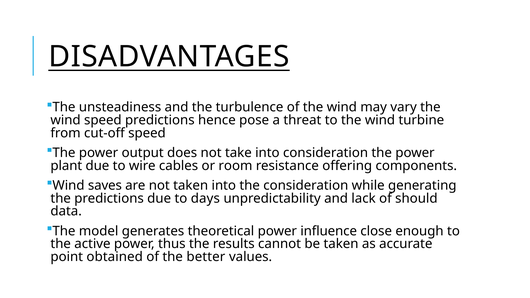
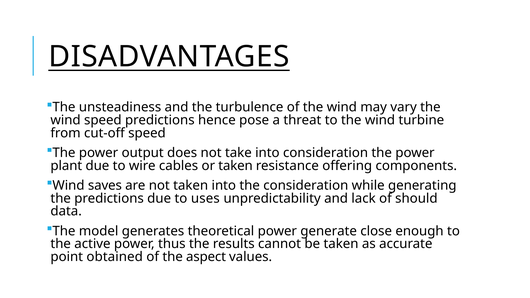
or room: room -> taken (236, 166)
days: days -> uses (205, 198)
influence: influence -> generate (329, 231)
better: better -> aspect (206, 257)
